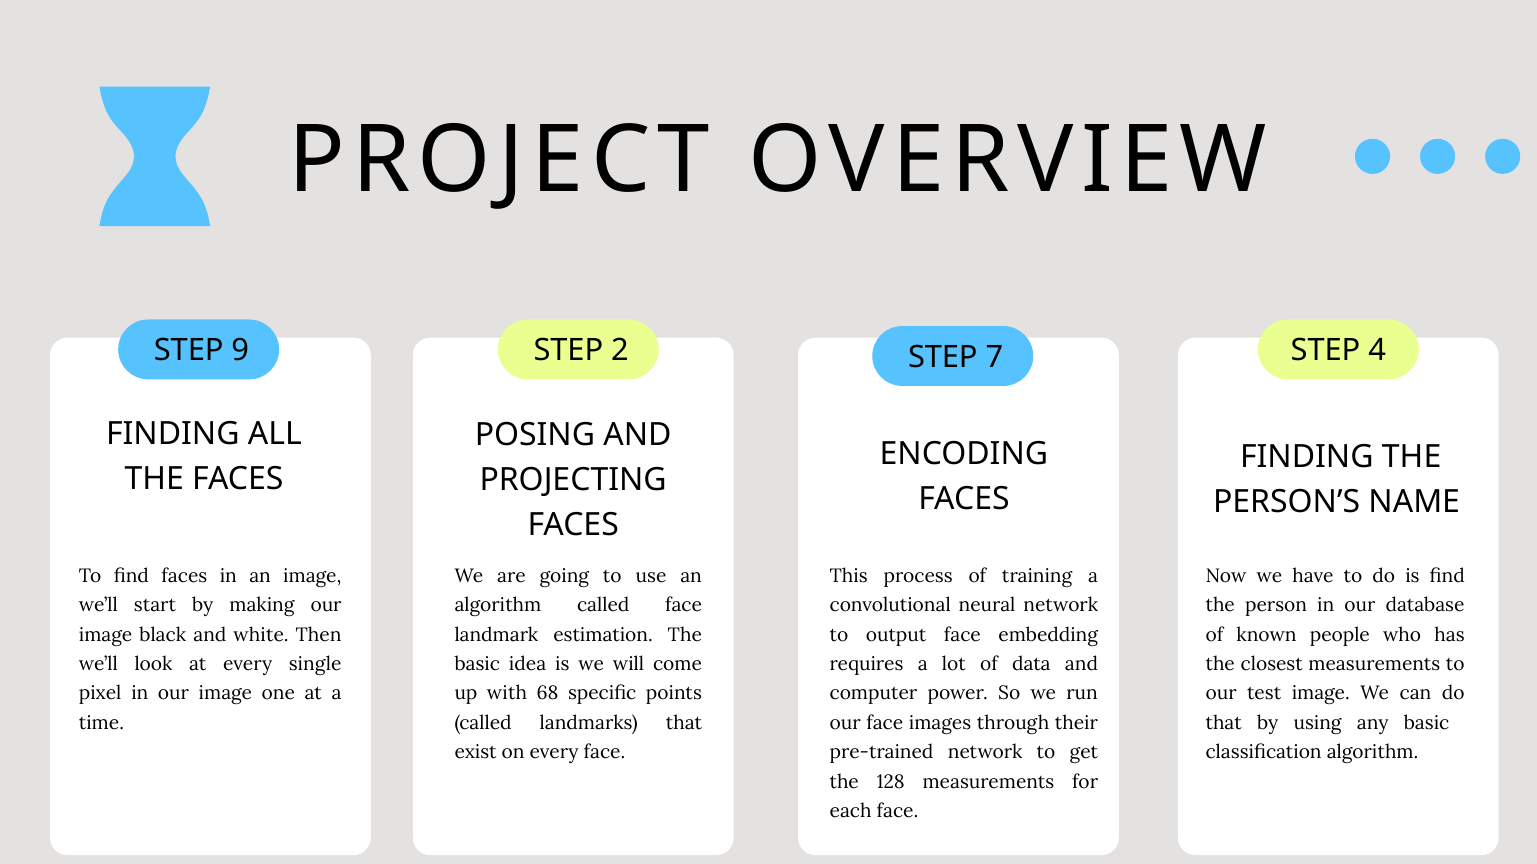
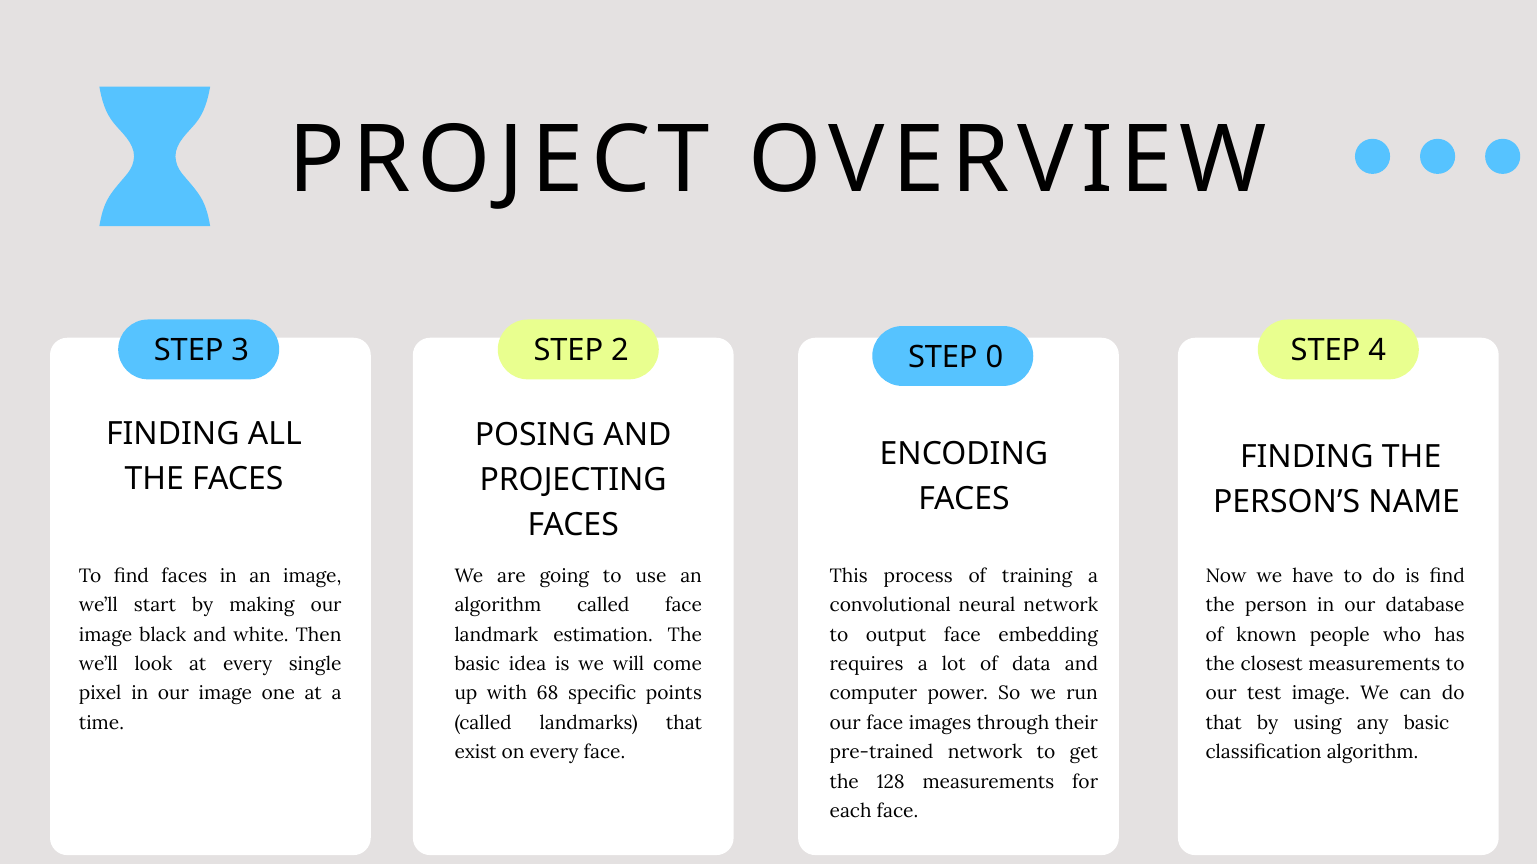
9: 9 -> 3 (240, 351)
7: 7 -> 0 (994, 357)
